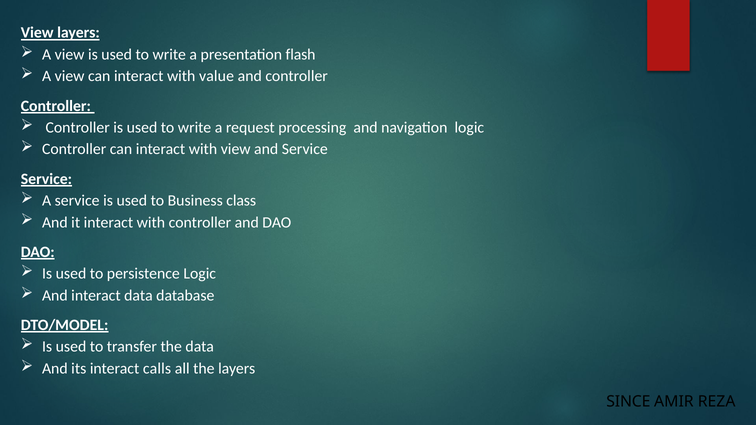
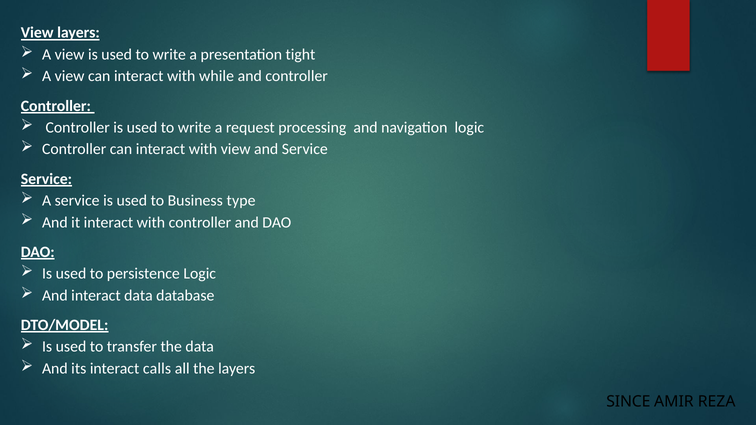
flash: flash -> tight (300, 55)
value: value -> while (217, 76)
class: class -> type (241, 201)
